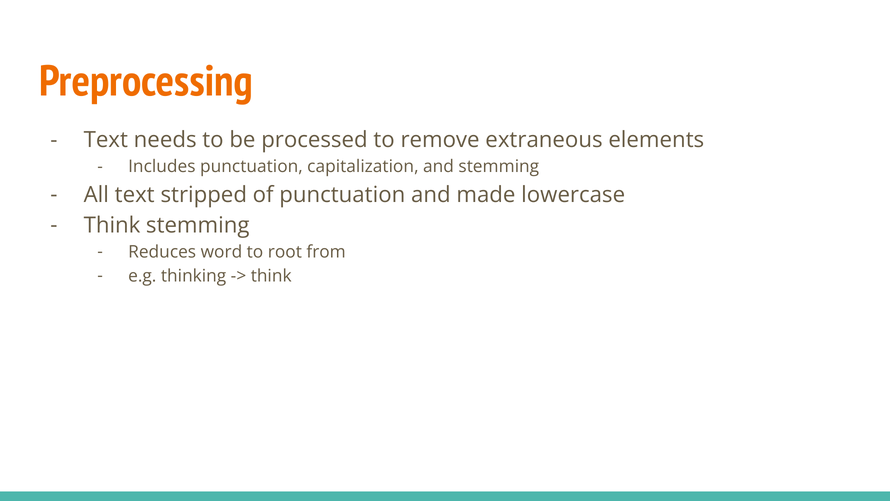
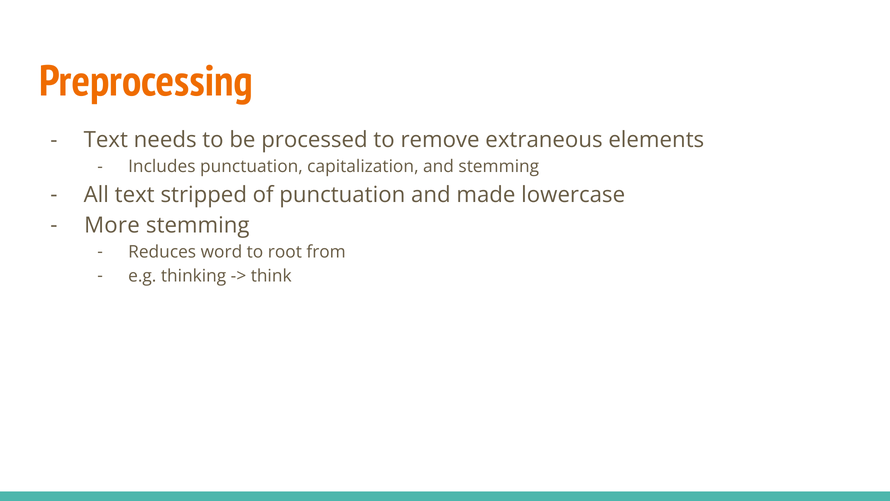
Think: Think -> More (112, 225)
